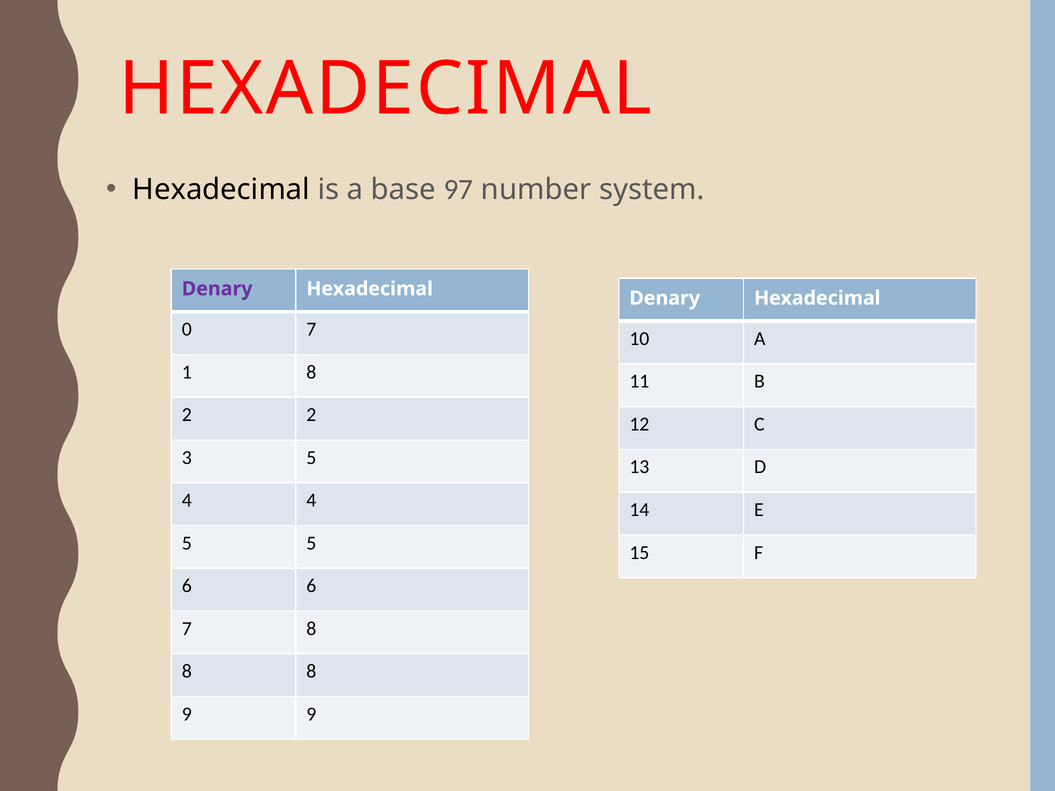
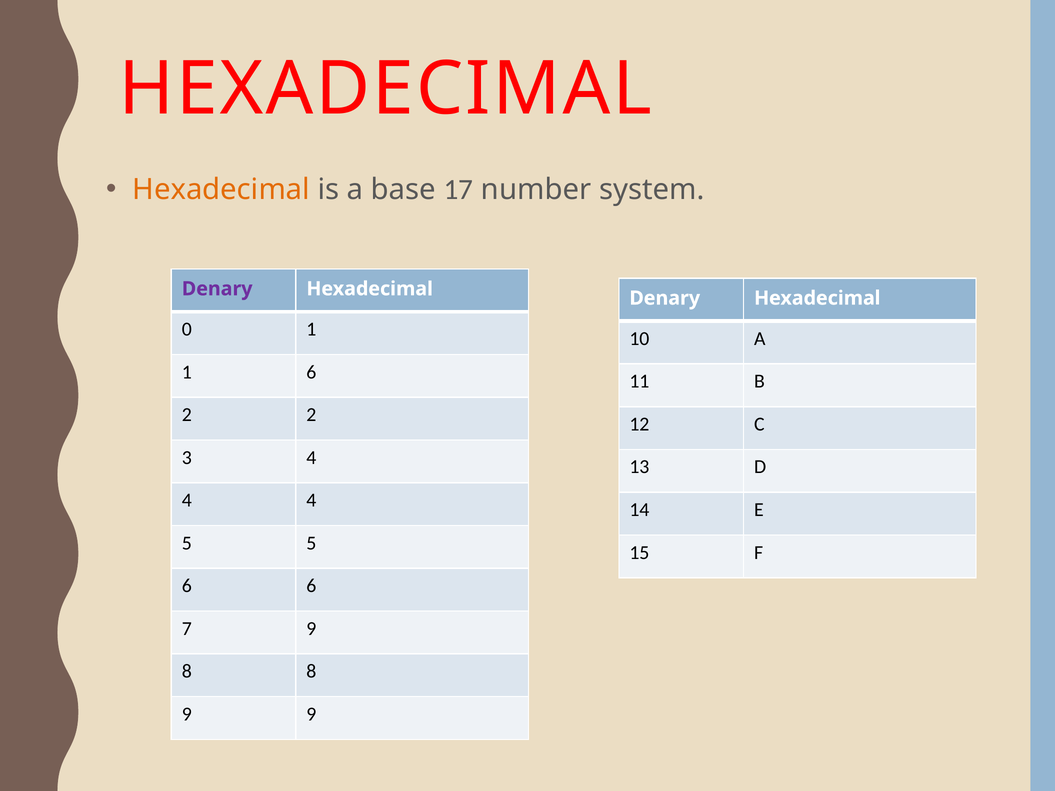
Hexadecimal colour: black -> orange (221, 190)
97: 97 -> 17 (458, 190)
0 7: 7 -> 1 (311, 329)
1 8: 8 -> 6 (311, 372)
3 5: 5 -> 4 (311, 458)
7 8: 8 -> 9 (311, 629)
